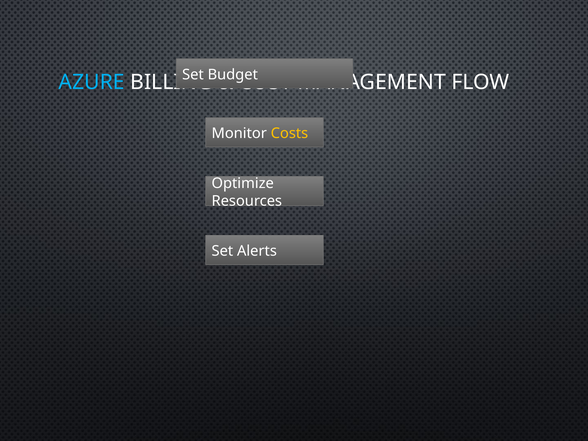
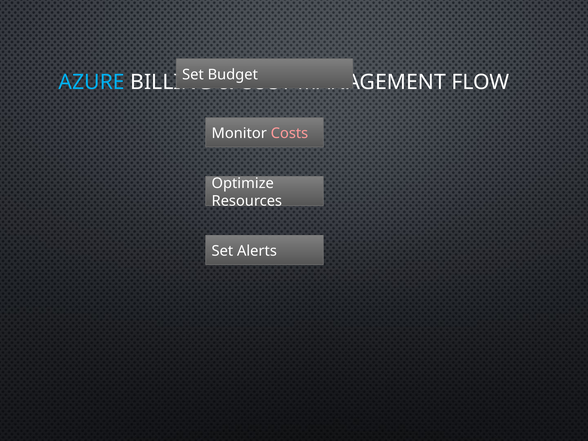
Costs colour: yellow -> pink (289, 133)
